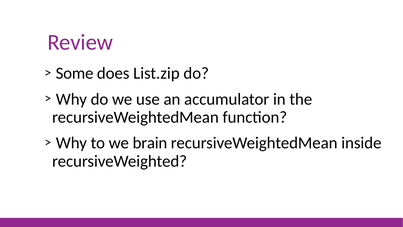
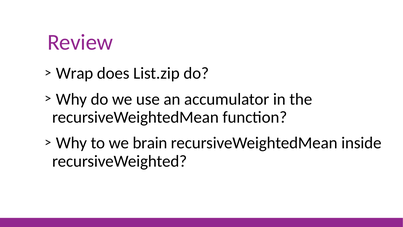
Some: Some -> Wrap (75, 73)
